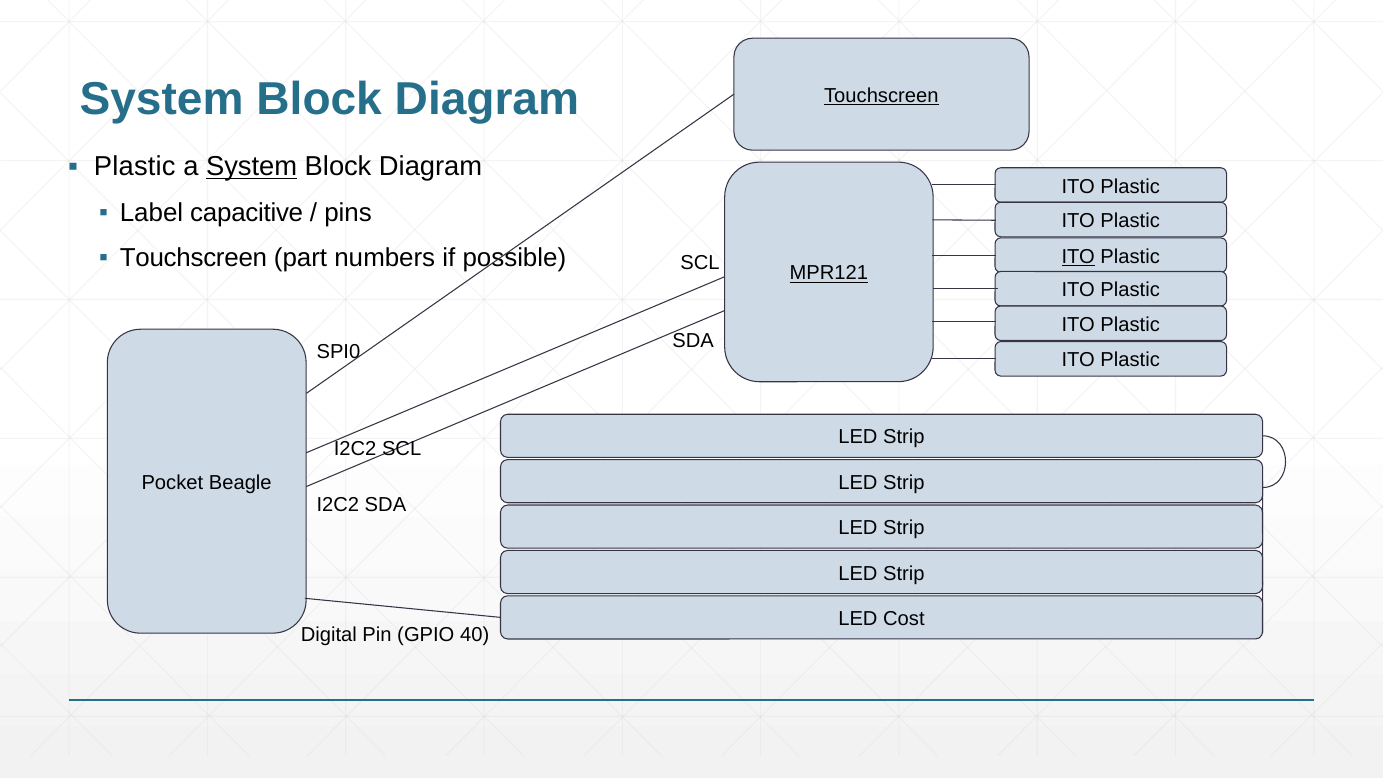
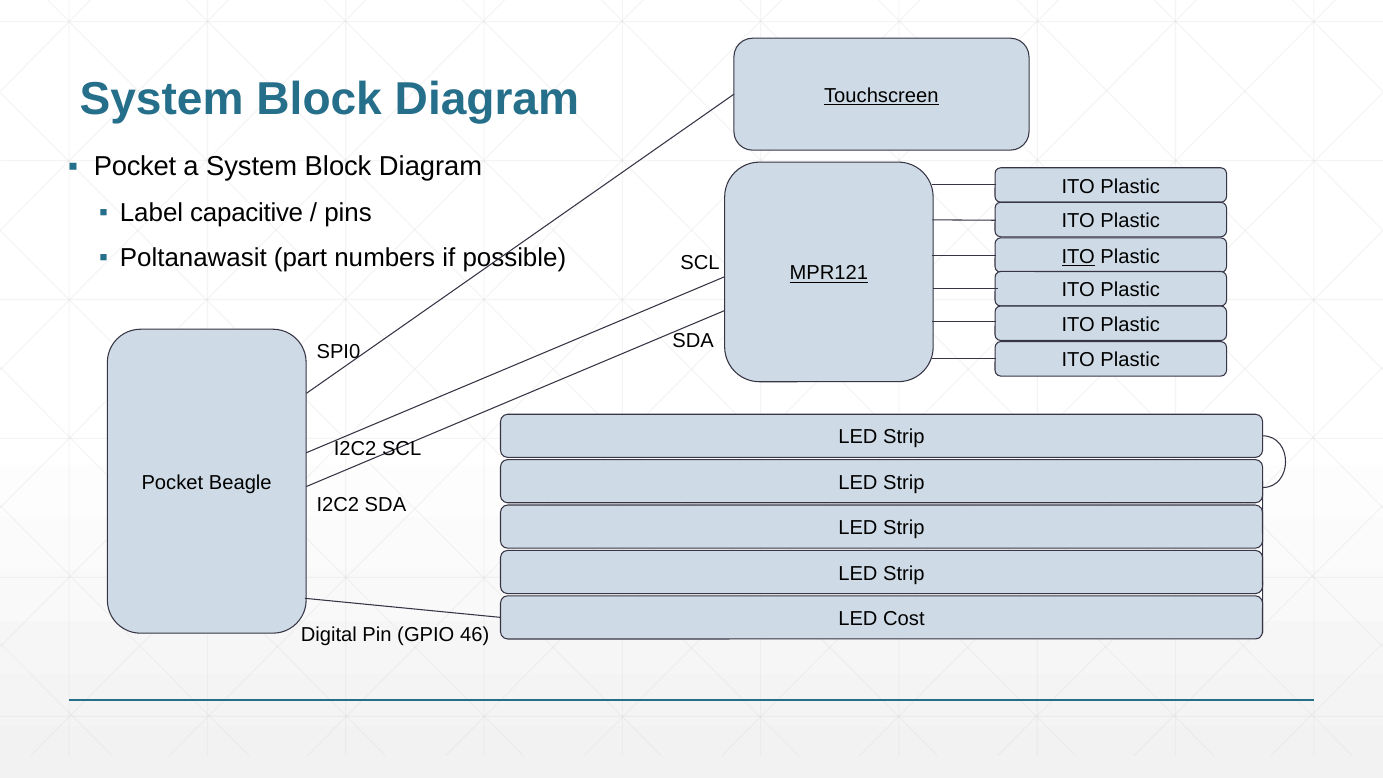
Plastic: Plastic -> Pocket (135, 167)
System underline: present -> none (252, 167)
Touchscreen: Touchscreen -> Poltanawasit (193, 258)
40: 40 -> 46 (475, 635)
